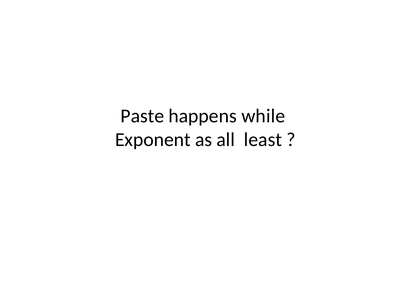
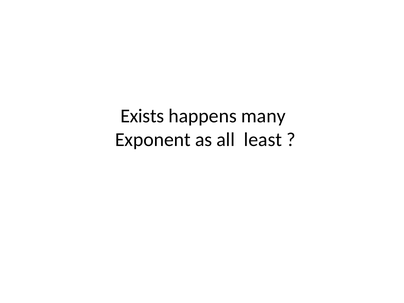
Paste: Paste -> Exists (142, 116)
while: while -> many (263, 116)
